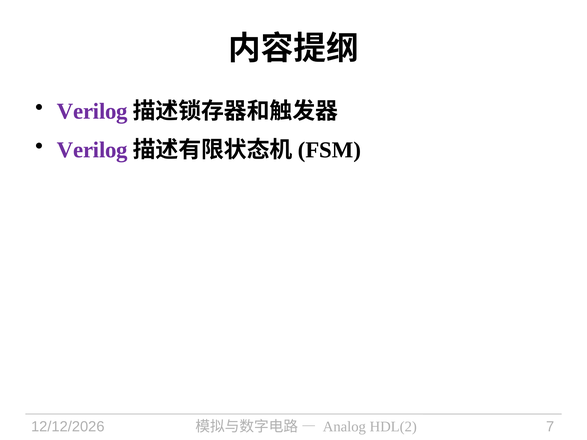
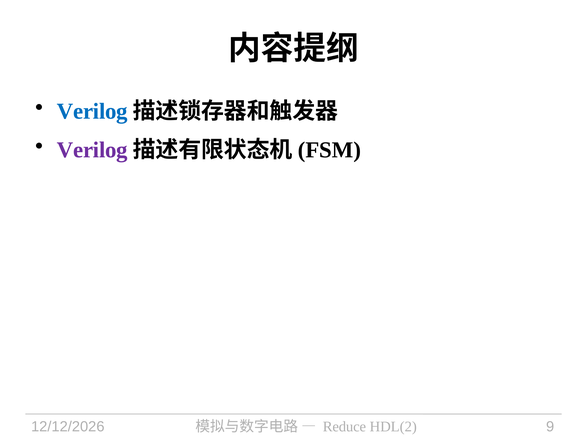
Verilog colour: purple -> blue (92, 111)
Analog: Analog -> Reduce (344, 427)
7: 7 -> 9 (550, 427)
